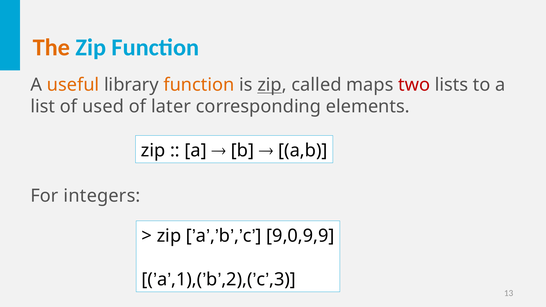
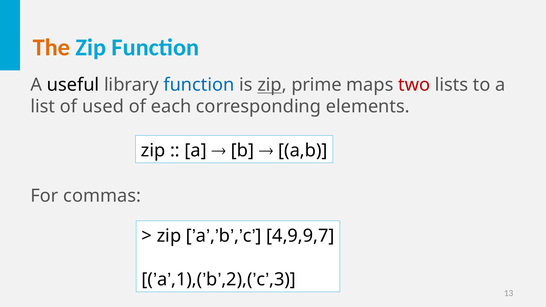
useful colour: orange -> black (73, 85)
function colour: orange -> blue (199, 85)
called: called -> prime (317, 85)
later: later -> each (171, 107)
integers: integers -> commas (102, 196)
9,0,9,9: 9,0,9,9 -> 4,9,9,7 (300, 236)
